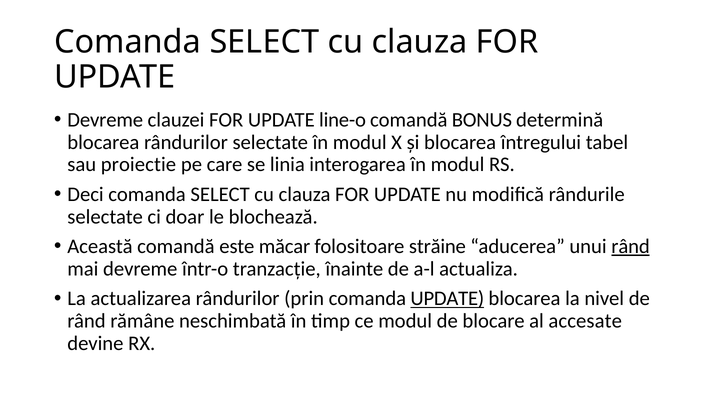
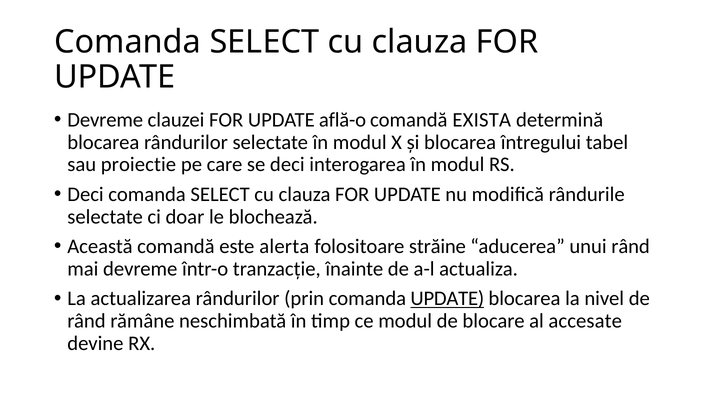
line-o: line-o -> află-o (343, 120)
BONUS: BONUS -> EXISTA (482, 120)
se linia: linia -> deci (287, 165)
măcar: măcar -> alerta (284, 246)
rând underline: present -> none (631, 246)
